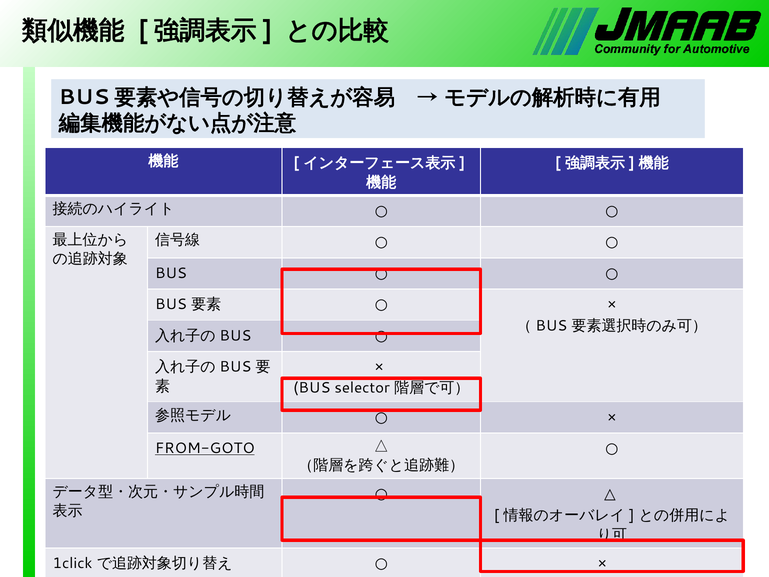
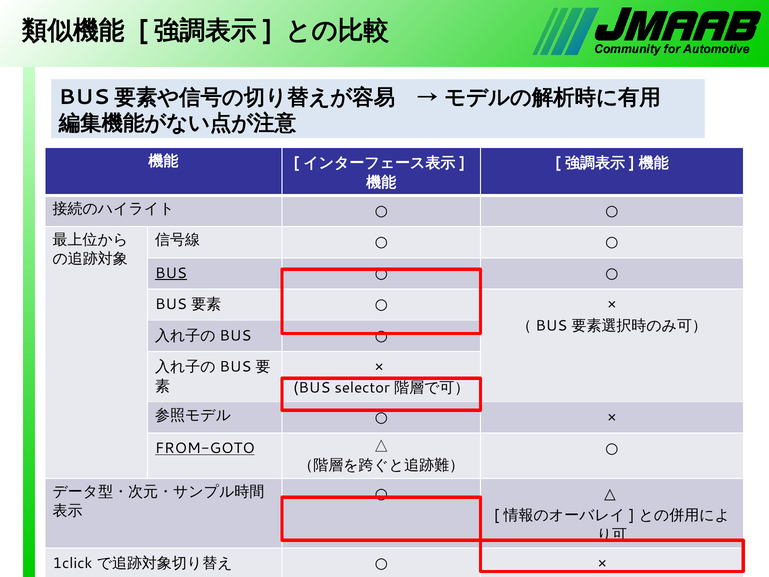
BUS underline: none -> present (171, 273)
